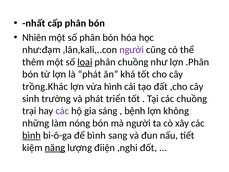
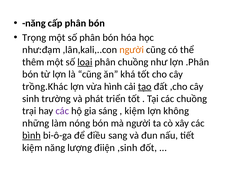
nhất: nhất -> năng (34, 23)
Nhiên: Nhiên -> Trọng (34, 37)
người colour: purple -> orange (132, 50)
là phát: phát -> cũng (90, 74)
tạo underline: none -> present (145, 86)
bệnh: bệnh -> kiệm (135, 111)
để bình: bình -> điều (96, 135)
năng underline: present -> none (55, 147)
,nghi: ,nghi -> ,sinh (127, 147)
